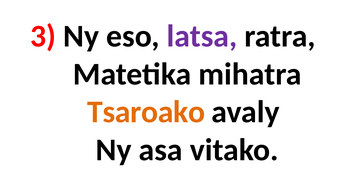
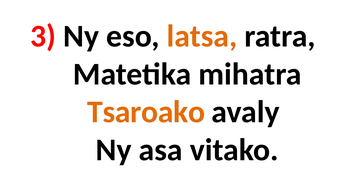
latsa colour: purple -> orange (202, 36)
